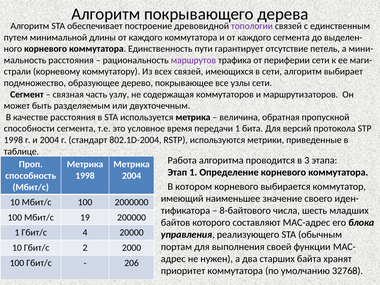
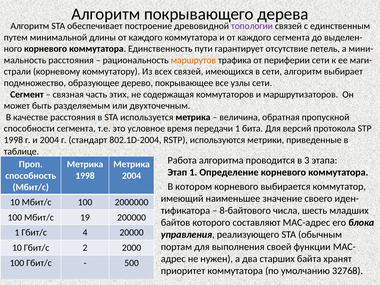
маршрутов colour: purple -> orange (193, 60)
узлу: узлу -> этих (119, 94)
206: 206 -> 500 (132, 263)
